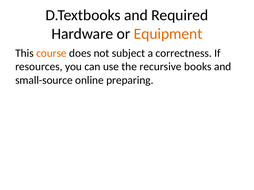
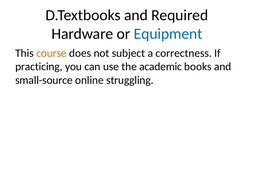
Equipment colour: orange -> blue (168, 34)
resources: resources -> practicing (39, 67)
recursive: recursive -> academic (161, 67)
preparing: preparing -> struggling (130, 80)
